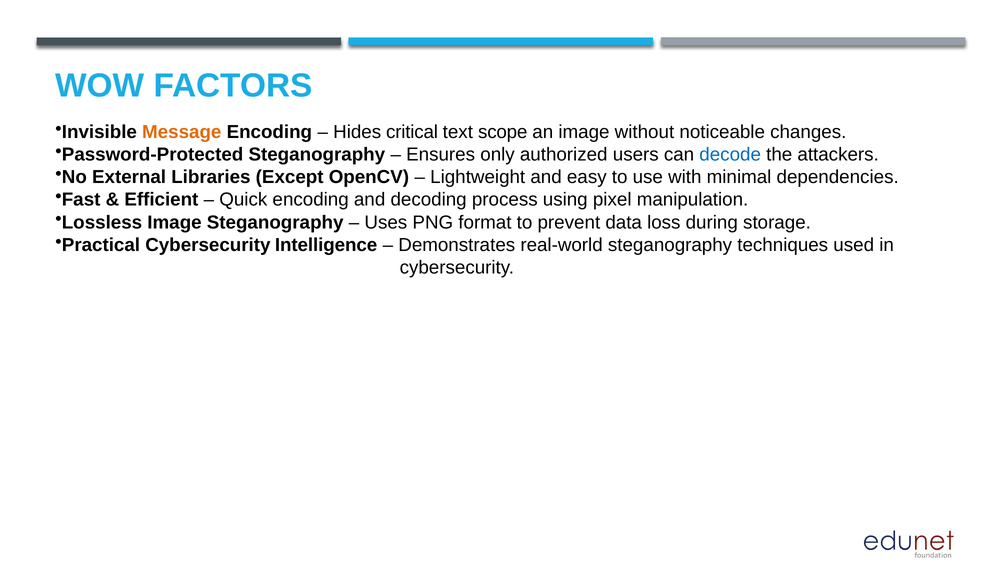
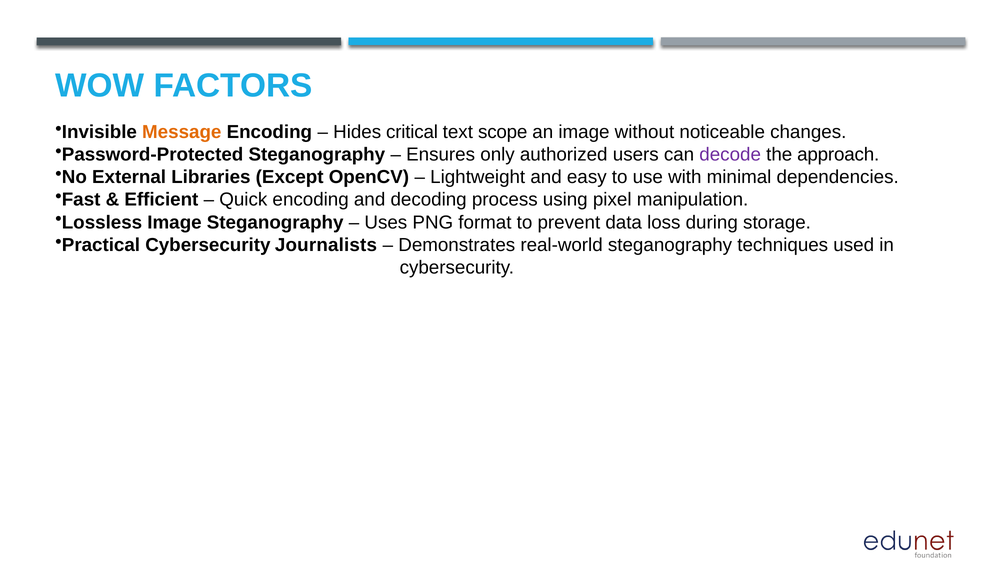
decode colour: blue -> purple (730, 155)
attackers: attackers -> approach (838, 155)
Intelligence: Intelligence -> Journalists (326, 245)
